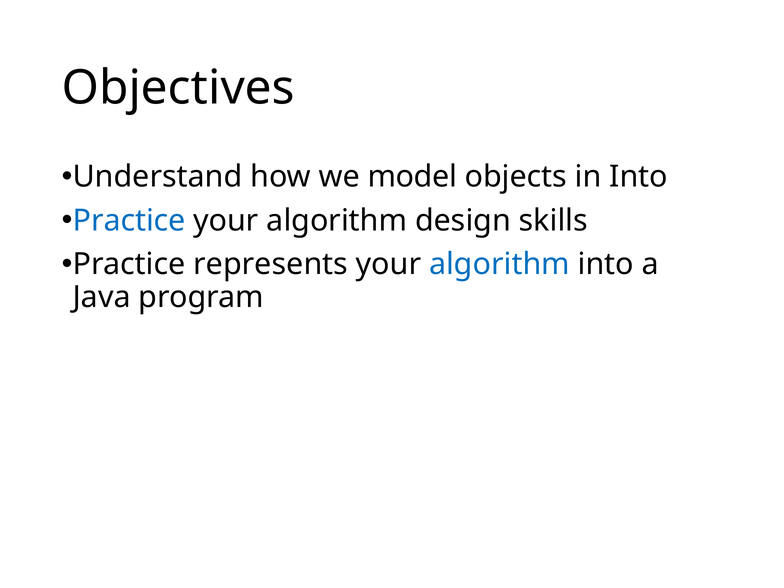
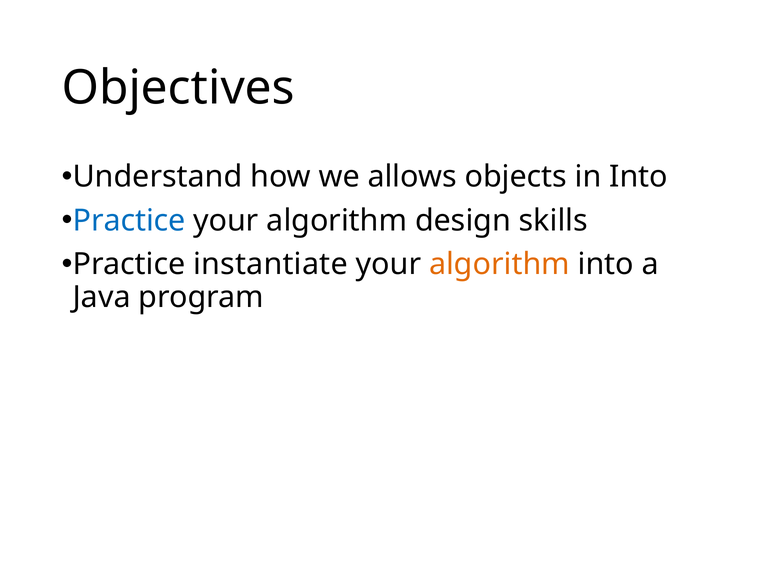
model: model -> allows (412, 177)
represents: represents -> instantiate (271, 264)
algorithm colour: blue -> orange (499, 264)
